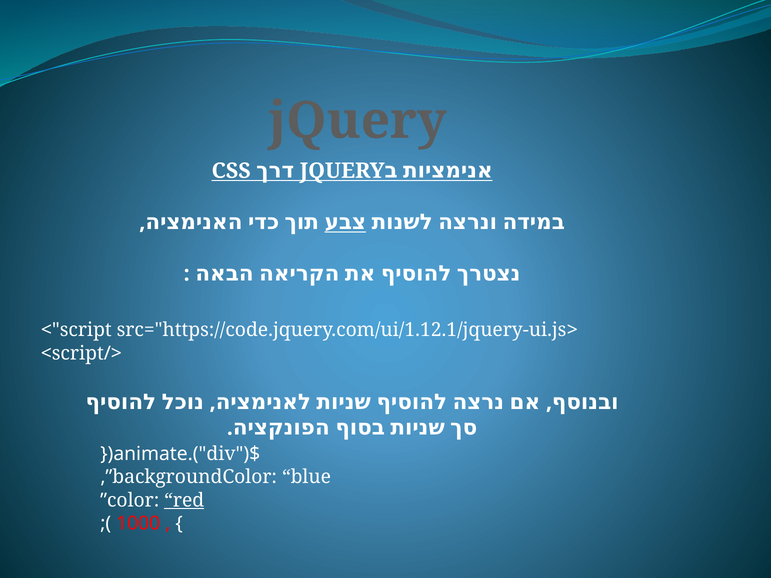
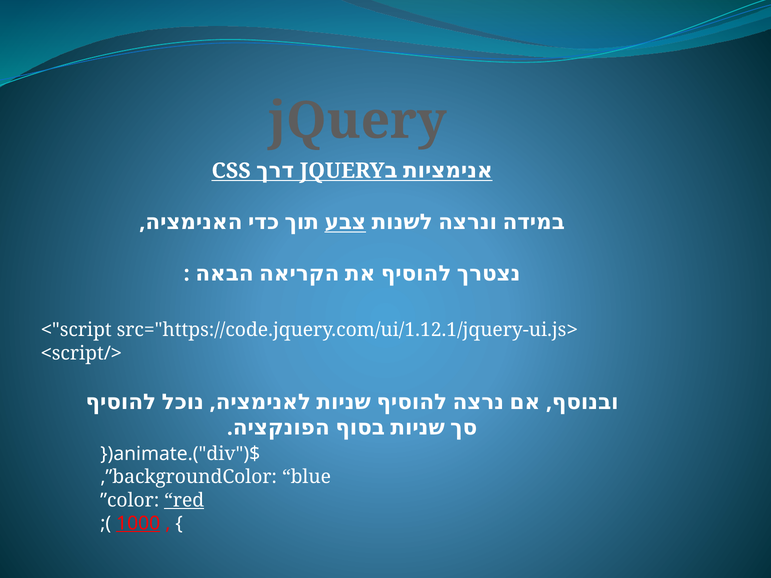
1000 underline: none -> present (138, 524)
